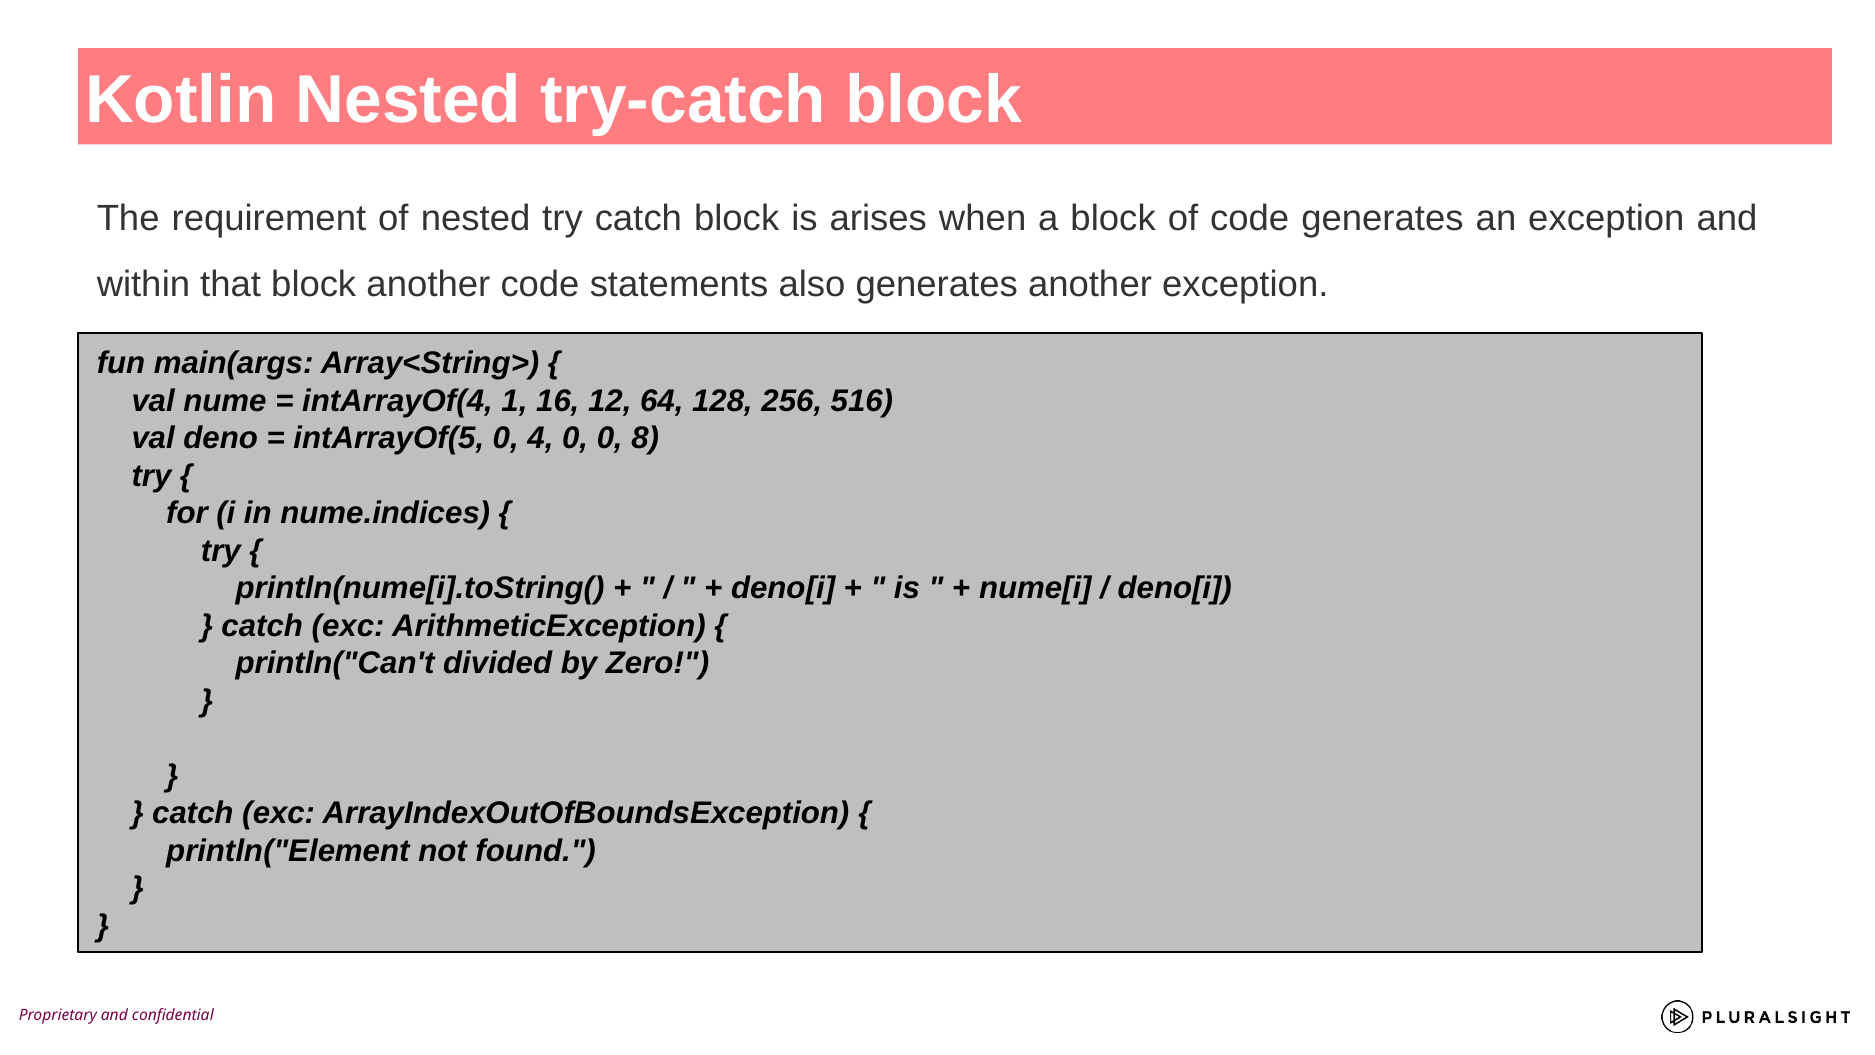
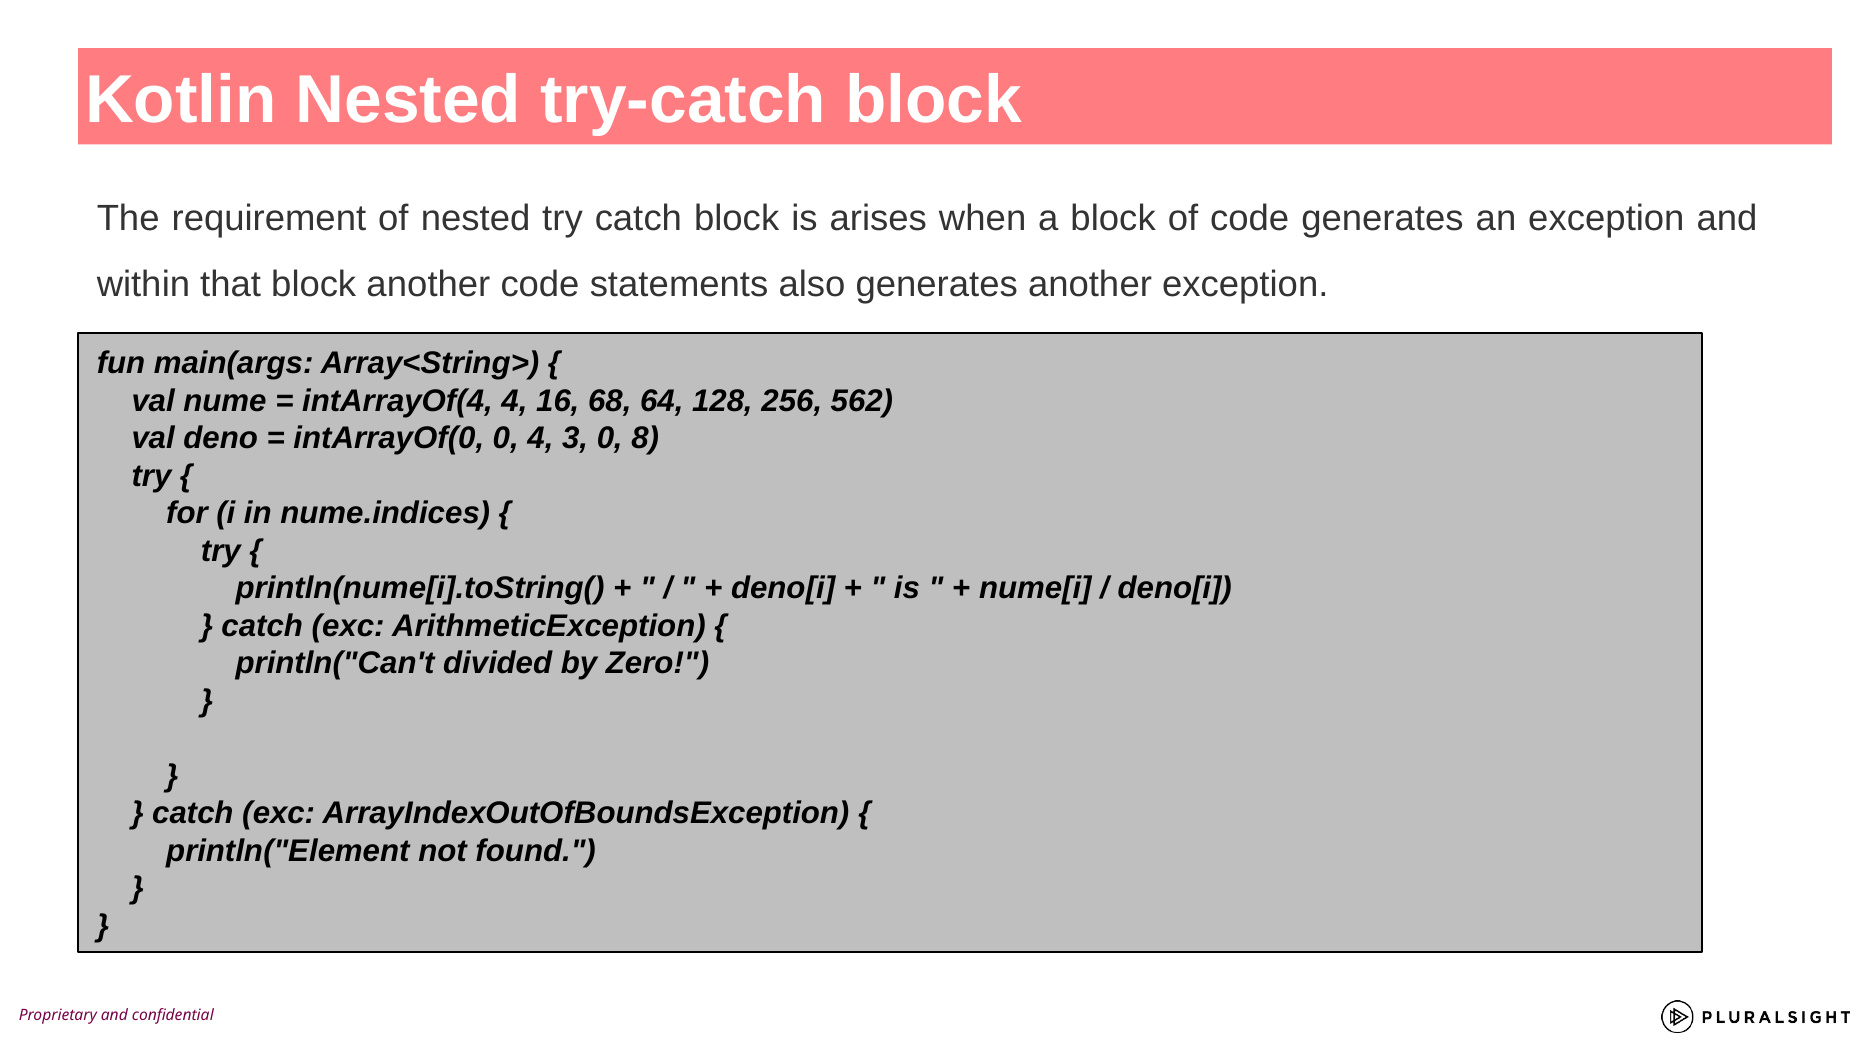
intArrayOf(4 1: 1 -> 4 (515, 401)
12: 12 -> 68 (610, 401)
516: 516 -> 562 (862, 401)
intArrayOf(5: intArrayOf(5 -> intArrayOf(0 (389, 438)
4 0: 0 -> 3 (575, 438)
